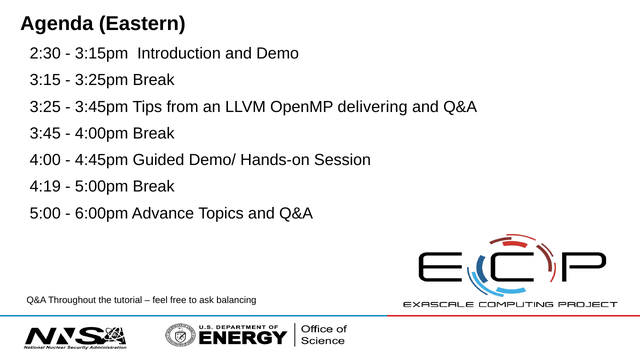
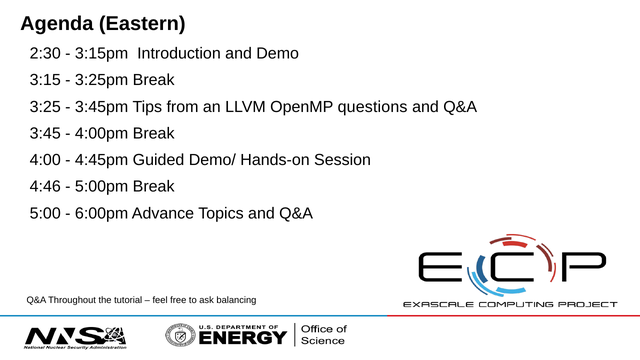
delivering: delivering -> questions (373, 107)
4:19: 4:19 -> 4:46 (45, 187)
